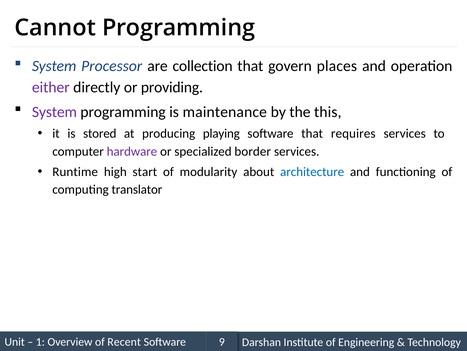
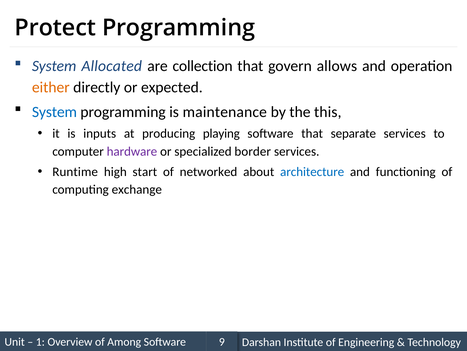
Cannot: Cannot -> Protect (55, 28)
Processor: Processor -> Allocated (112, 66)
places: places -> allows (337, 66)
either colour: purple -> orange (51, 87)
providing: providing -> expected (172, 87)
System colour: purple -> blue (54, 112)
stored: stored -> inputs (100, 133)
requires: requires -> separate (353, 133)
modularity: modularity -> networked (209, 171)
translator: translator -> exchange (137, 189)
Recent: Recent -> Among (124, 341)
